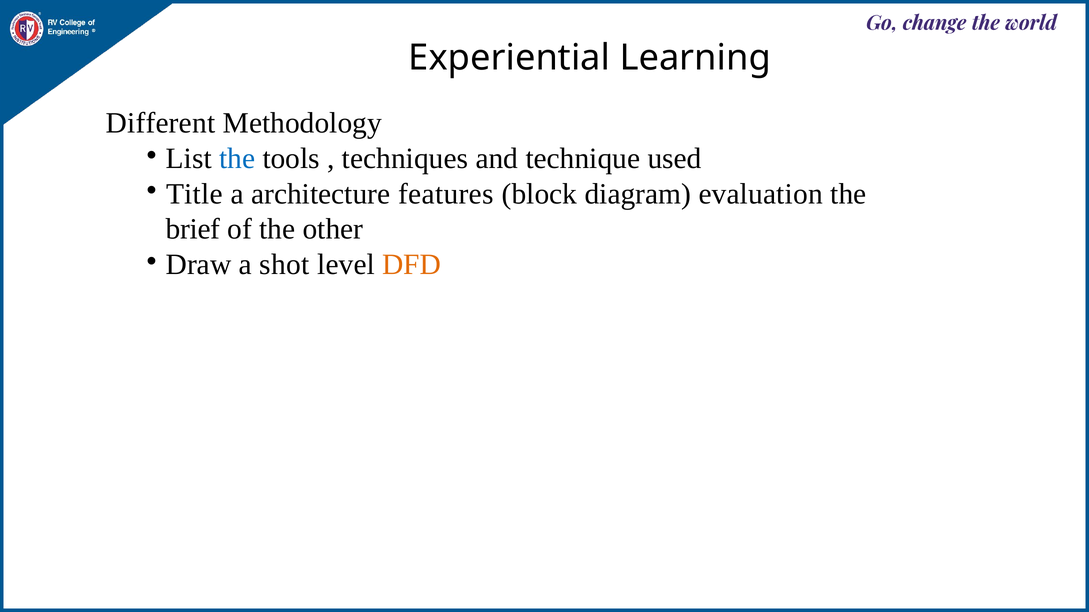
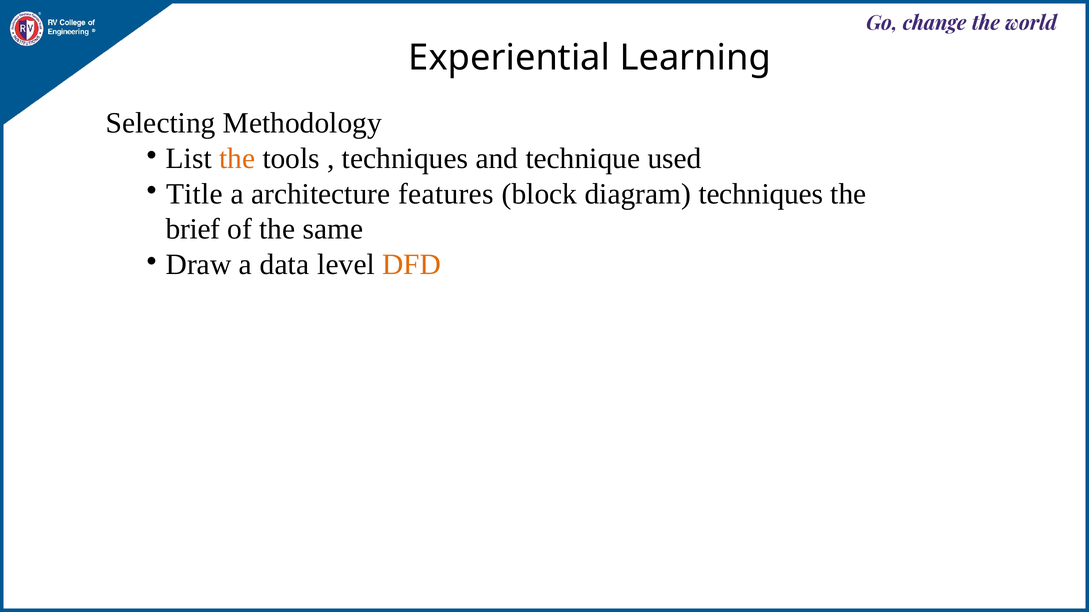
Different: Different -> Selecting (161, 123)
the colour: blue -> orange (237, 159)
diagram evaluation: evaluation -> techniques (761, 194)
other: other -> same (333, 229)
shot: shot -> data (284, 265)
